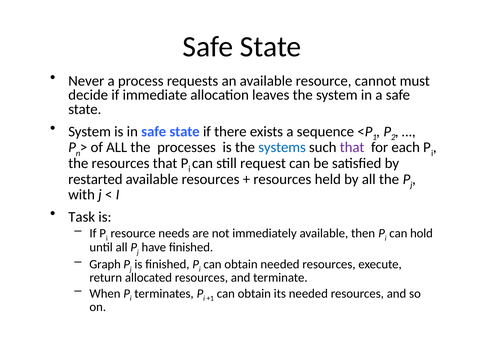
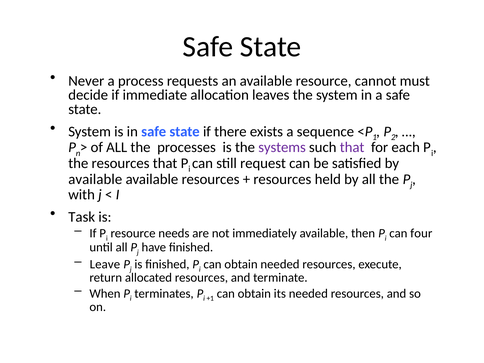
systems colour: blue -> purple (282, 147)
restarted: restarted -> available (95, 179)
hold: hold -> four (421, 233)
Graph: Graph -> Leave (105, 264)
